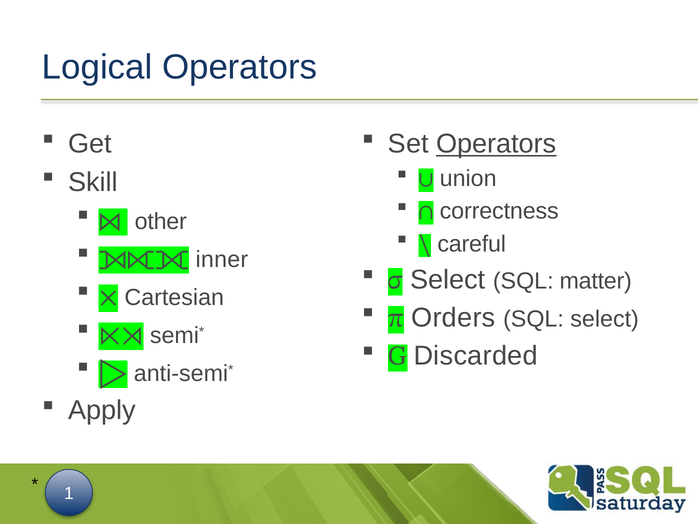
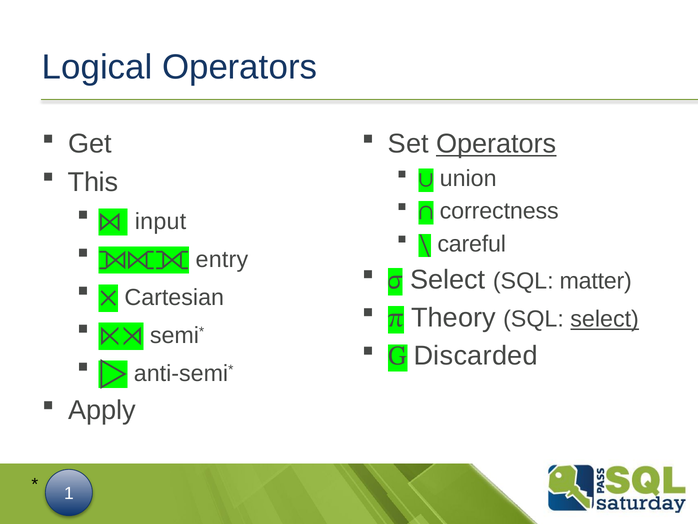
Skill: Skill -> This (93, 182)
other: other -> input (161, 221)
inner: inner -> entry (222, 259)
Orders: Orders -> Theory (454, 318)
select underline: none -> present (605, 319)
